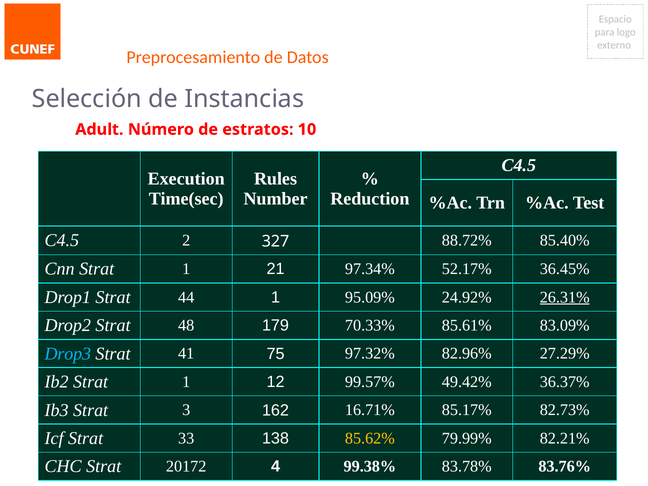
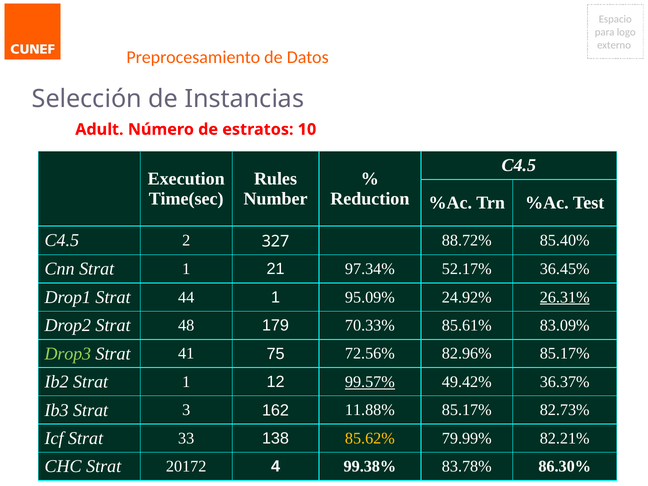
Drop3 colour: light blue -> light green (68, 354)
97.32%: 97.32% -> 72.56% (370, 354)
82.96% 27.29%: 27.29% -> 85.17% (565, 354)
99.57% underline: none -> present (370, 382)
16.71%: 16.71% -> 11.88% (370, 410)
83.76%: 83.76% -> 86.30% (565, 466)
